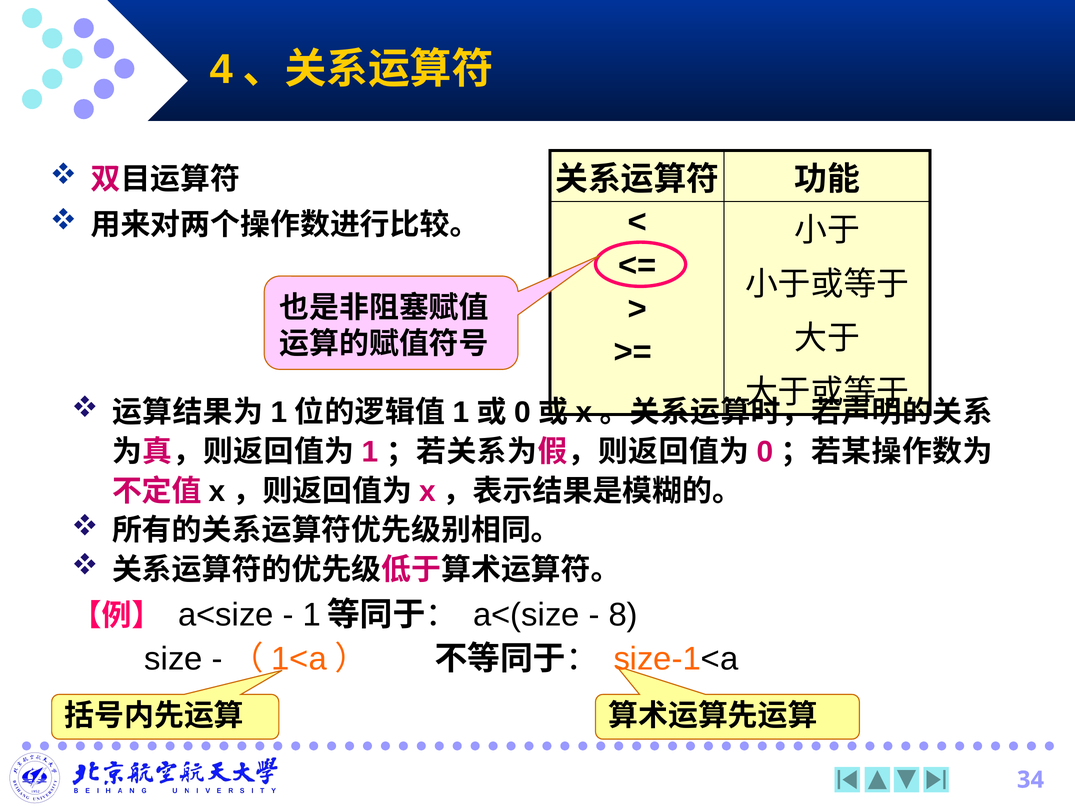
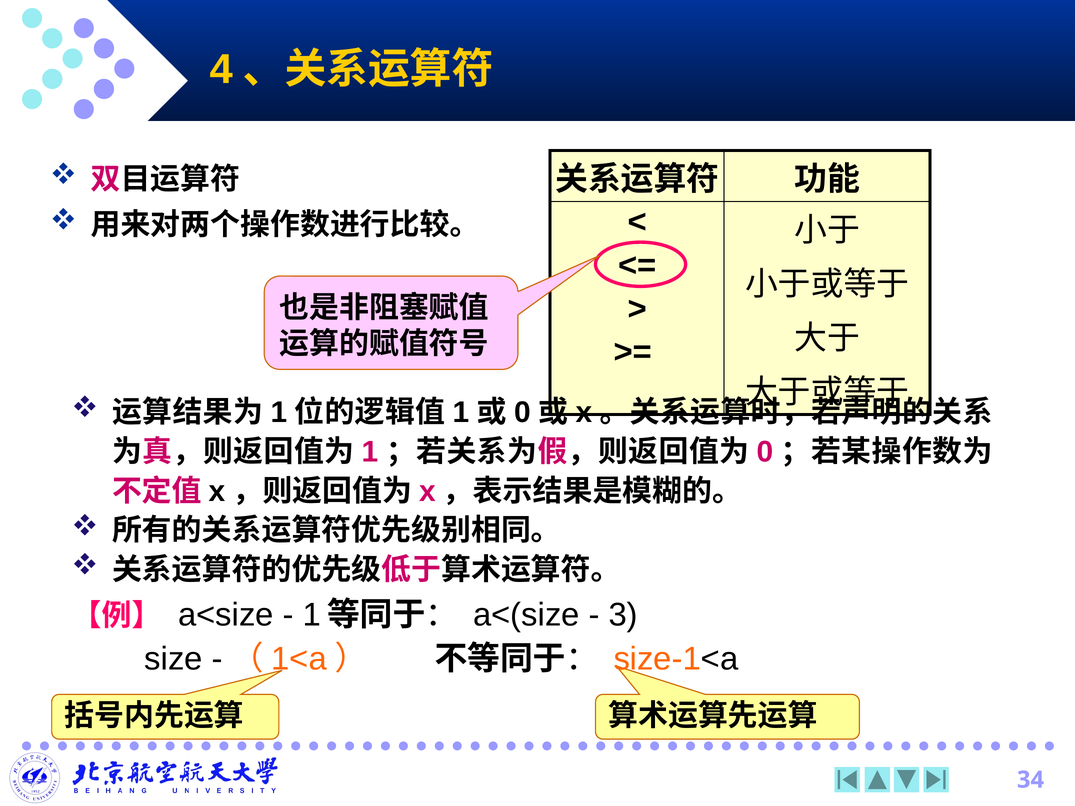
8: 8 -> 3 (623, 615)
